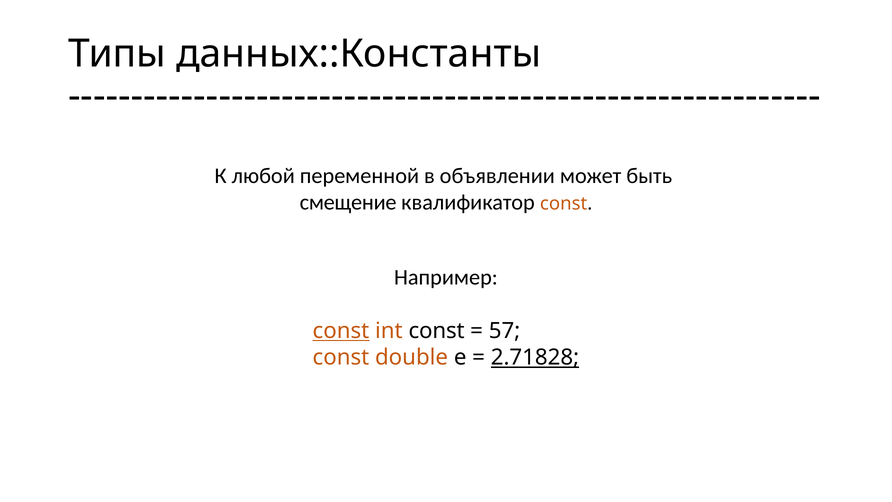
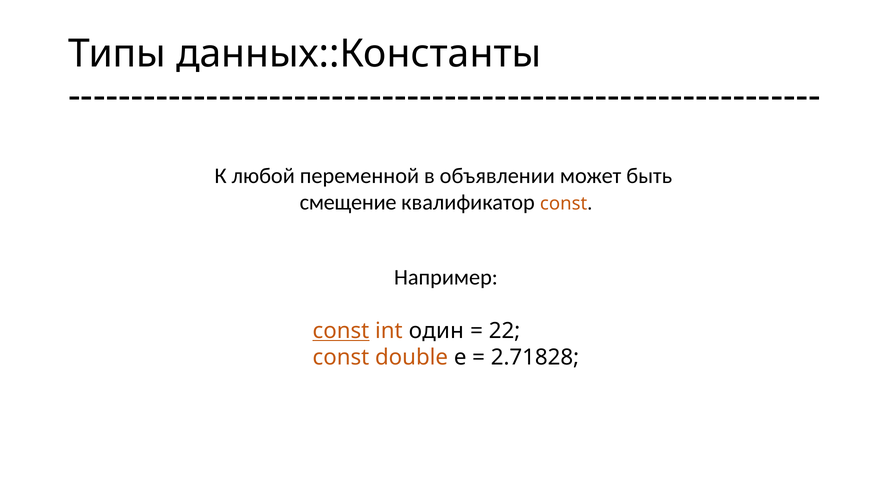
int const: const -> один (436, 331)
57: 57 -> 22 (505, 331)
2.71828 underline: present -> none (535, 357)
